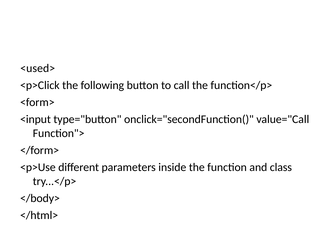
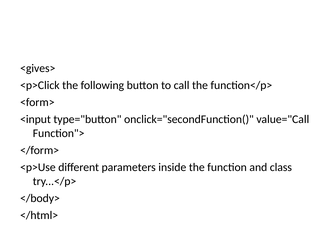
<used>: <used> -> <gives> (38, 68)
